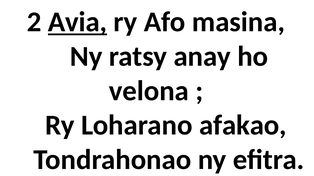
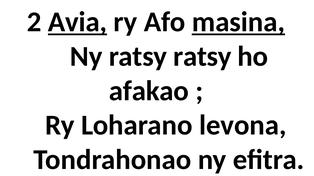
masina underline: none -> present (238, 22)
ratsy anay: anay -> ratsy (202, 57)
velona: velona -> afakao (149, 91)
afakao: afakao -> levona (243, 126)
